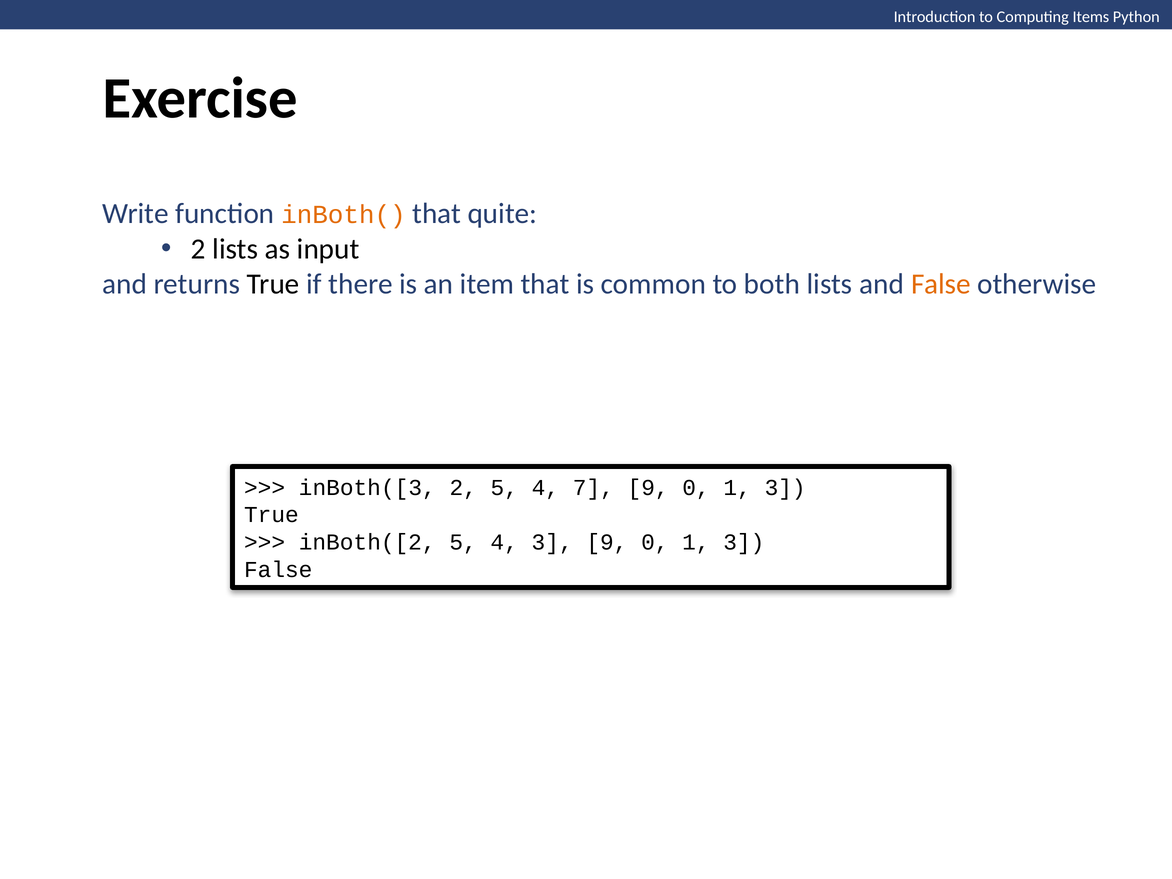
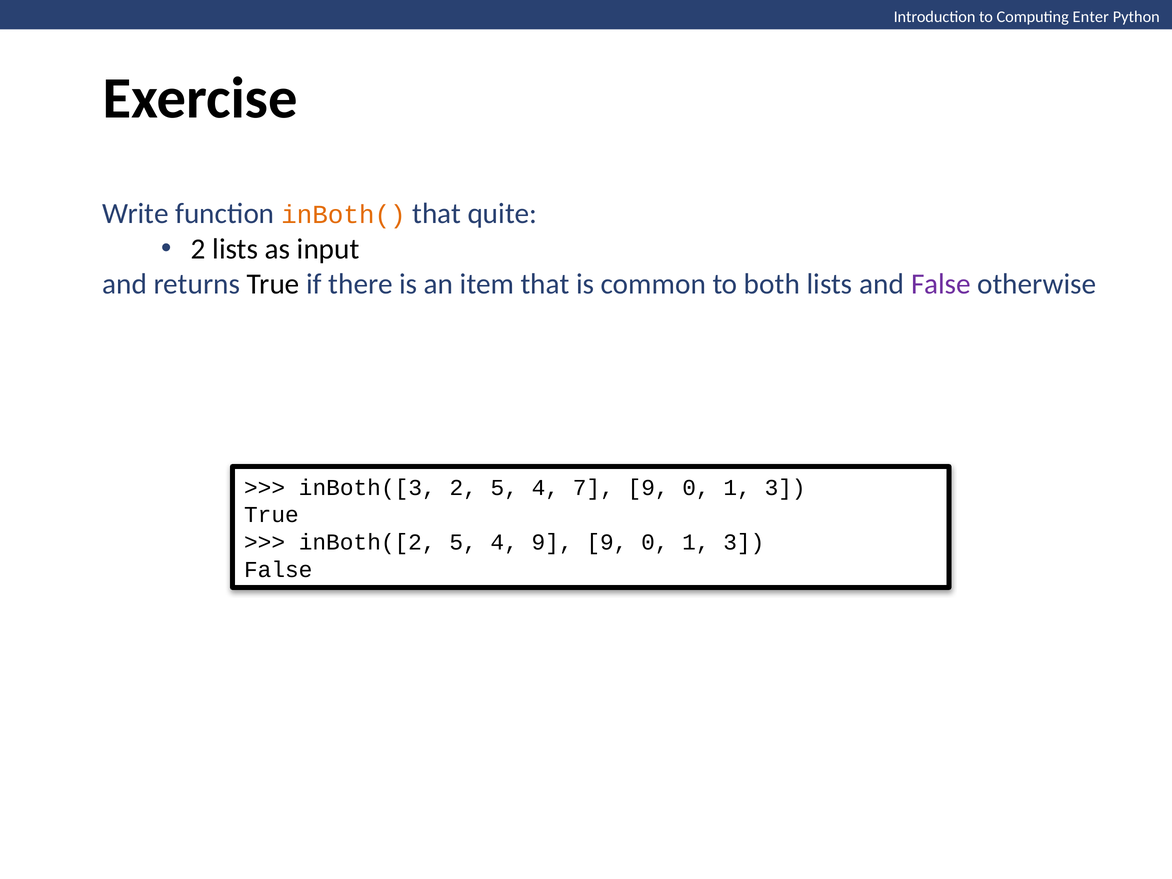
Items: Items -> Enter (1091, 17)
False colour: orange -> purple (941, 284)
4 3: 3 -> 9 (552, 542)
